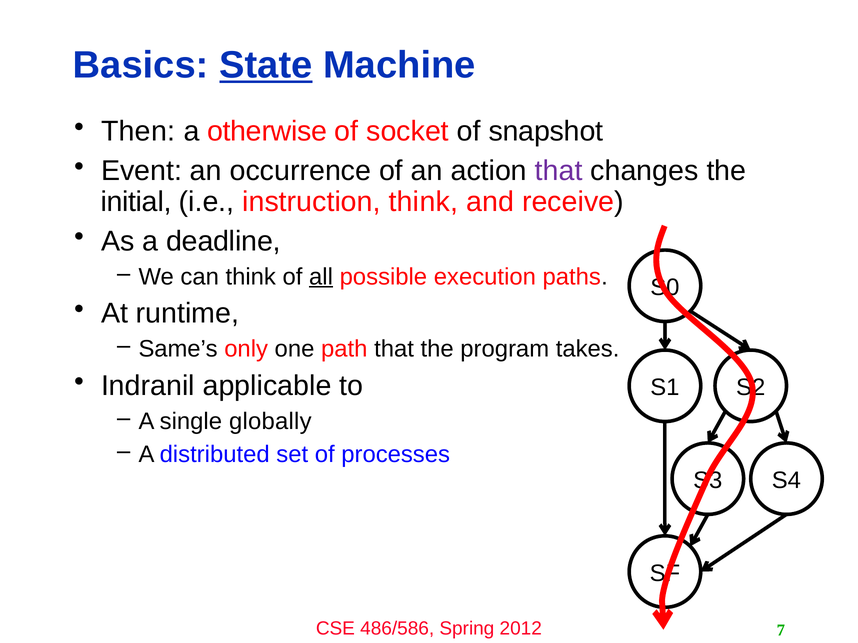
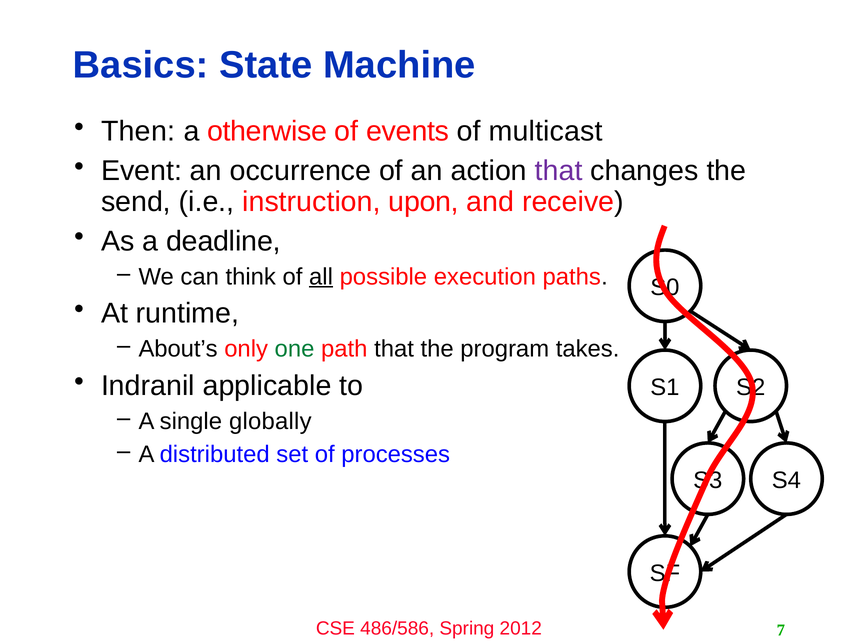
State underline: present -> none (266, 65)
socket: socket -> events (408, 132)
snapshot: snapshot -> multicast (546, 132)
initial: initial -> send (136, 202)
instruction think: think -> upon (424, 202)
Same’s: Same’s -> About’s (178, 349)
one colour: black -> green (295, 349)
